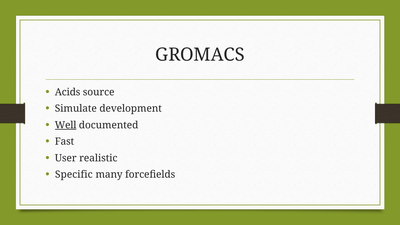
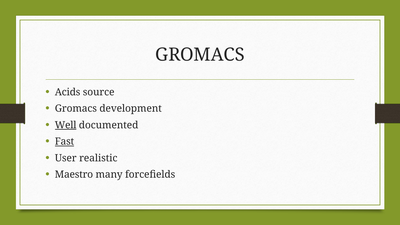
Simulate: Simulate -> Gromacs (76, 109)
Fast underline: none -> present (64, 142)
Specific: Specific -> Maestro (74, 175)
